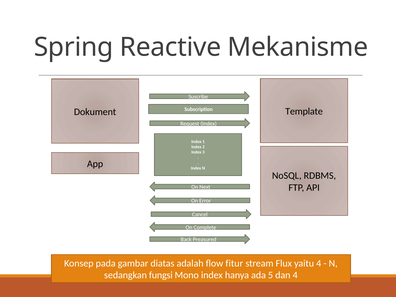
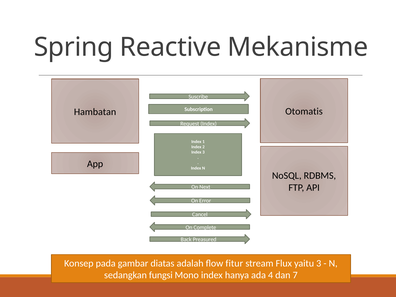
Template: Template -> Otomatis (304, 111)
Dokument: Dokument -> Hambatan (95, 112)
yaitu 4: 4 -> 3 (319, 263)
5: 5 -> 4 (271, 275)
dan 4: 4 -> 7 (295, 275)
